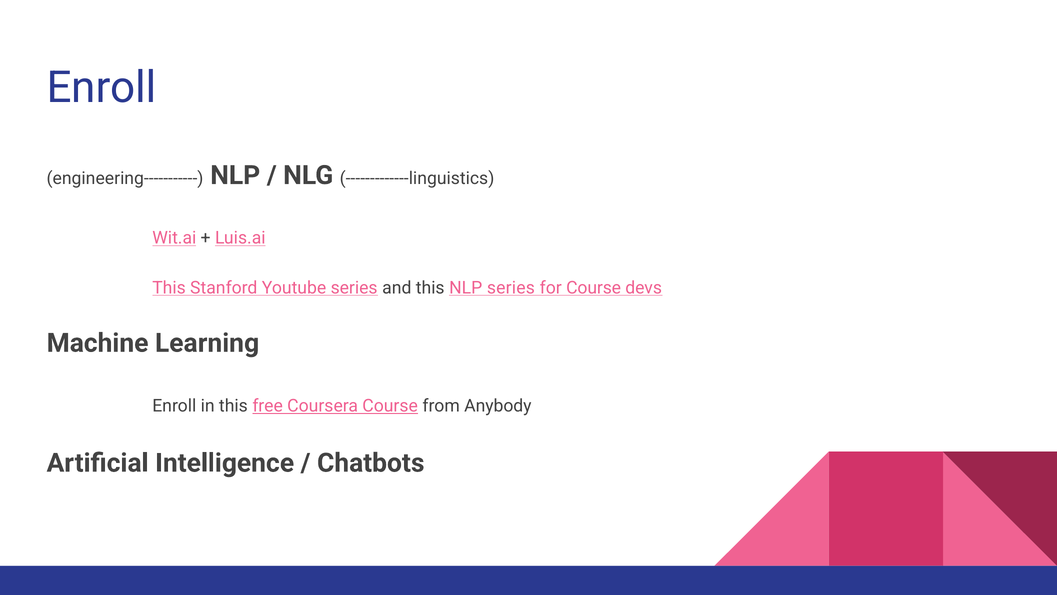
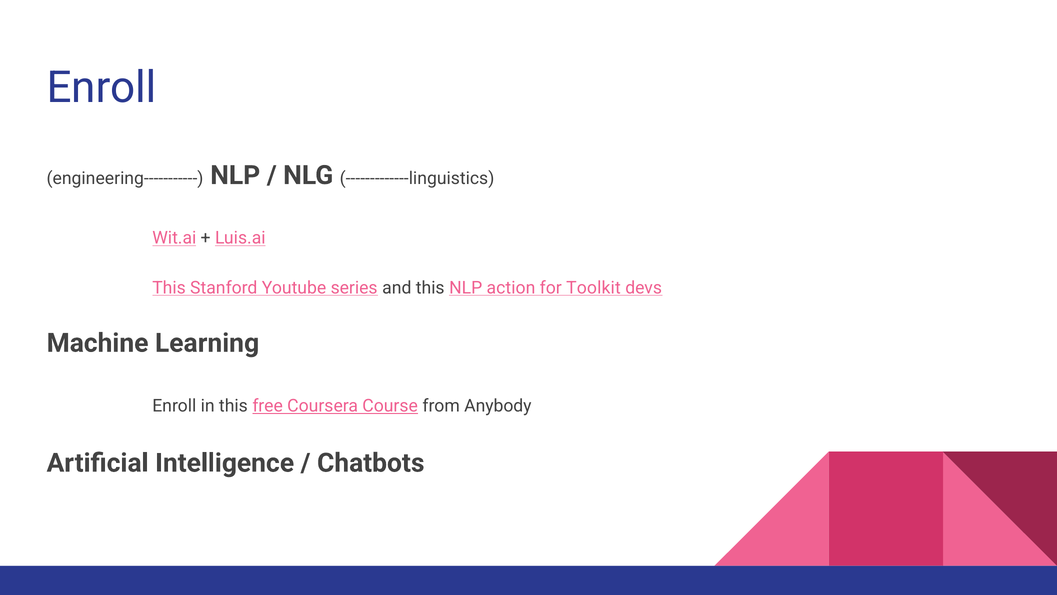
NLP series: series -> action (511, 288)
for Course: Course -> Toolkit (593, 288)
